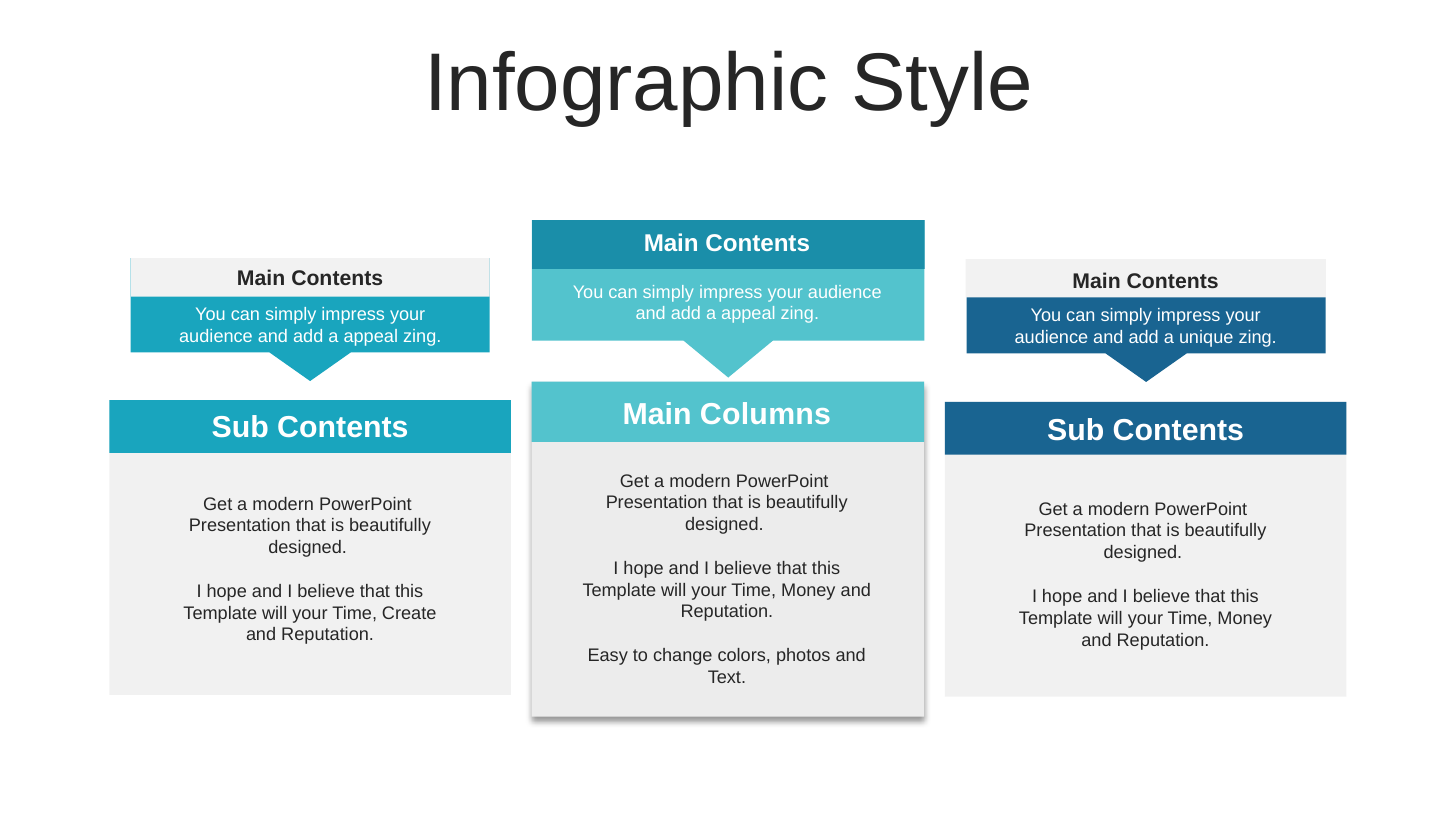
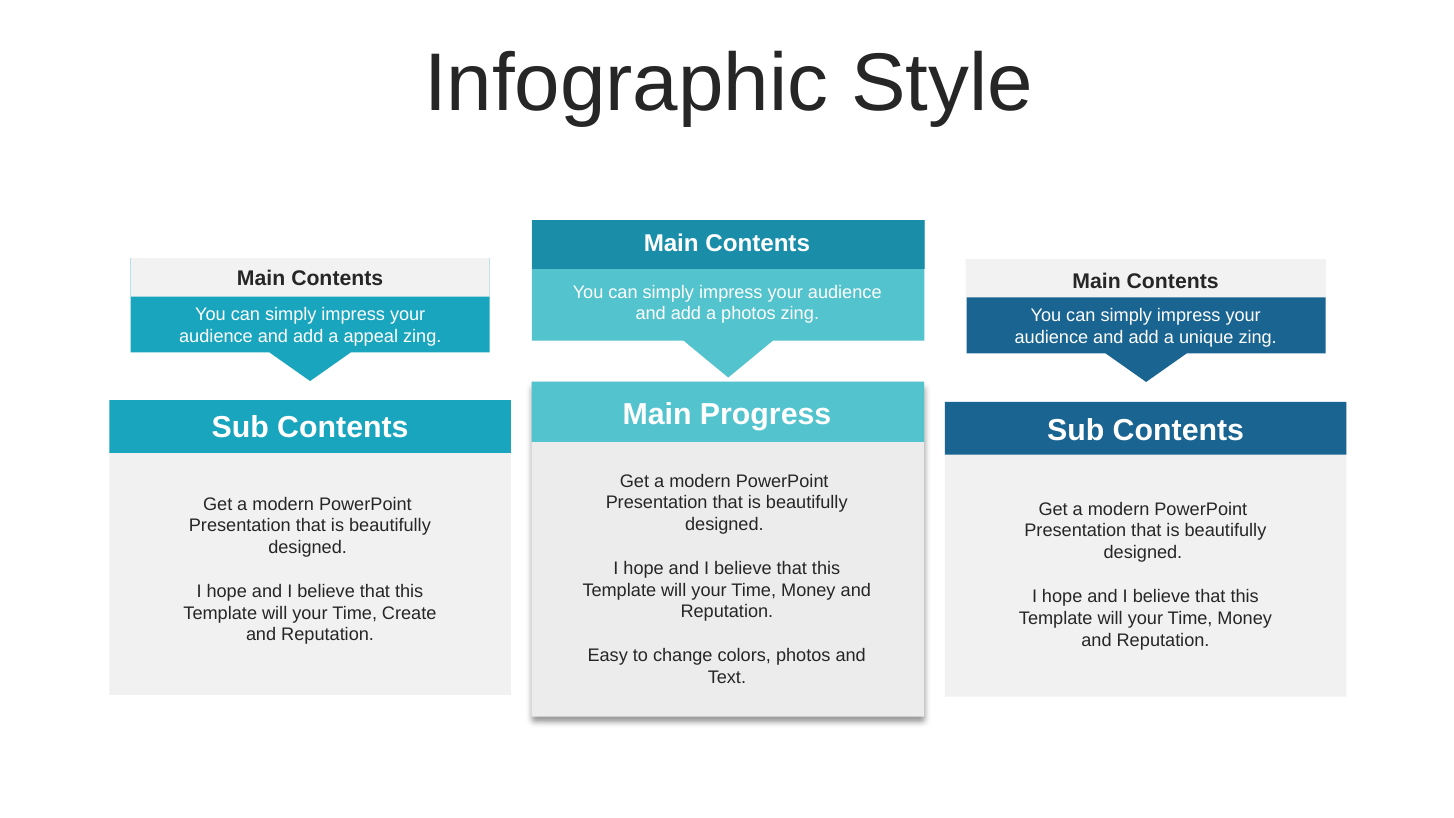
appeal: appeal -> photos (748, 314)
Columns: Columns -> Progress (766, 414)
